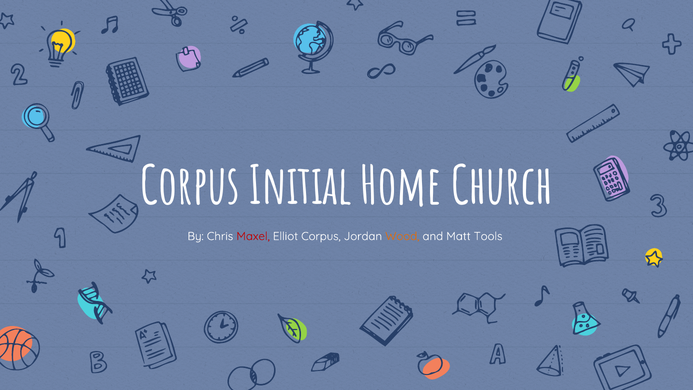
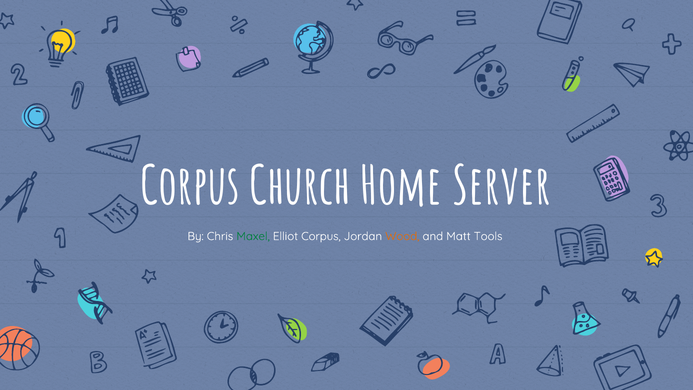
Initial: Initial -> Church (300, 187)
Church: Church -> Server (502, 187)
Maxel colour: red -> green (253, 236)
